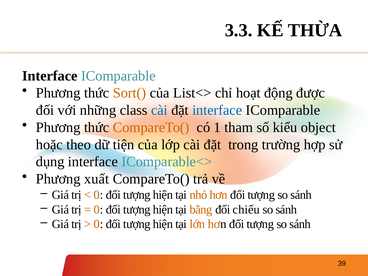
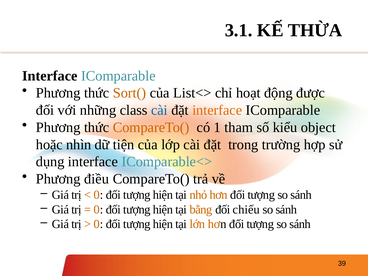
3.3: 3.3 -> 3.1 (239, 30)
interface colour: blue -> orange (217, 110)
theo: theo -> nhìn (79, 145)
xuất: xuất -> điều (97, 179)
